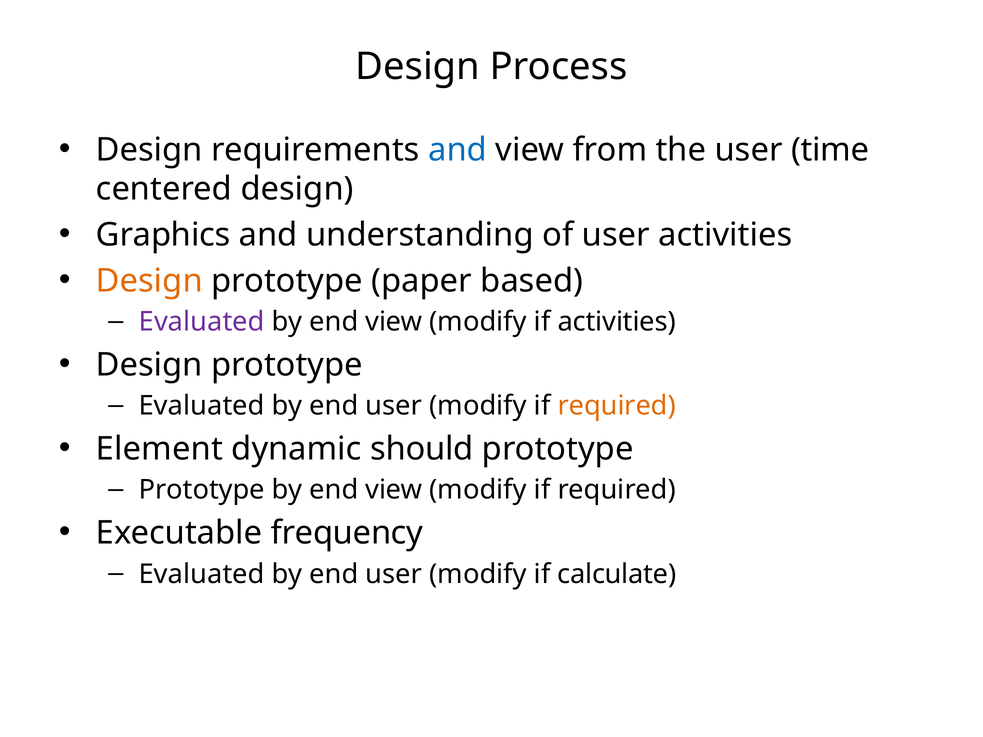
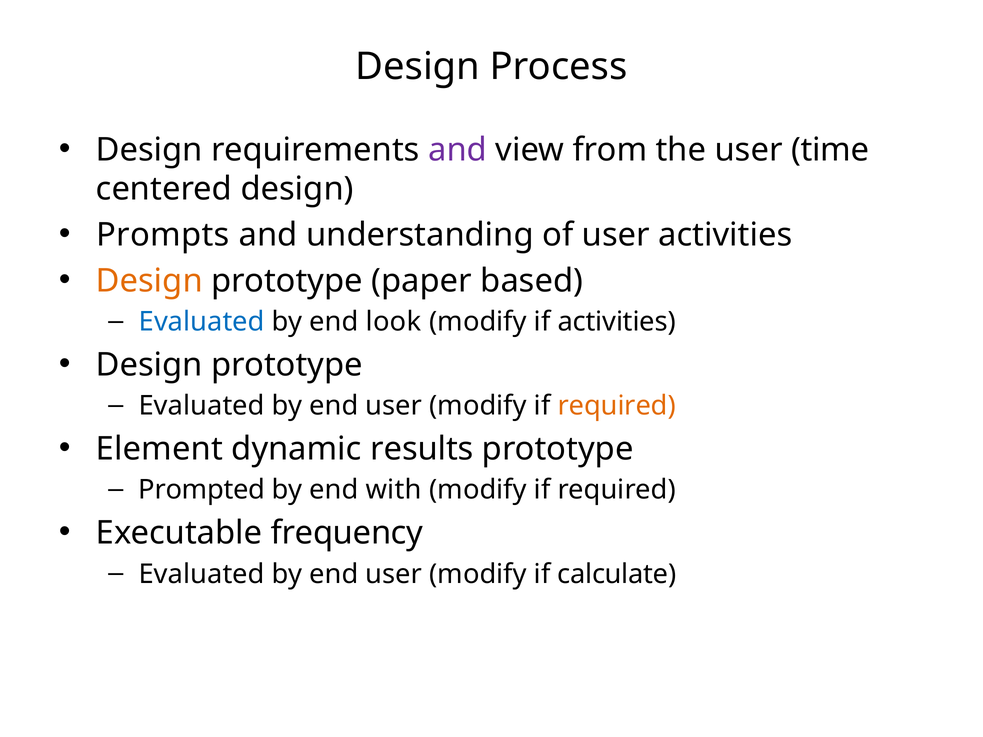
and colour: blue -> purple (458, 150)
Graphics: Graphics -> Prompts (163, 235)
Evaluated colour: purple -> blue (202, 322)
view: view -> look (394, 322)
should: should -> results (422, 449)
Prototype: Prototype -> Prompted (202, 490)
view: view -> with (394, 490)
